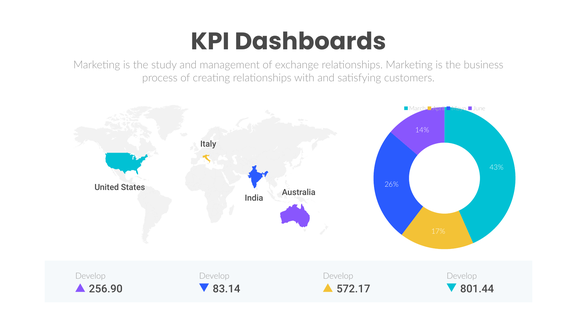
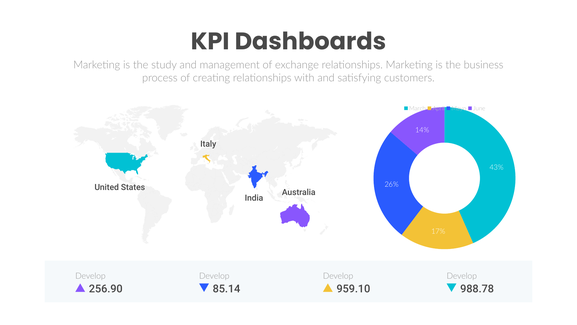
83.14: 83.14 -> 85.14 (227, 289)
572.17: 572.17 -> 959.10 (353, 289)
801.44: 801.44 -> 988.78 (477, 289)
